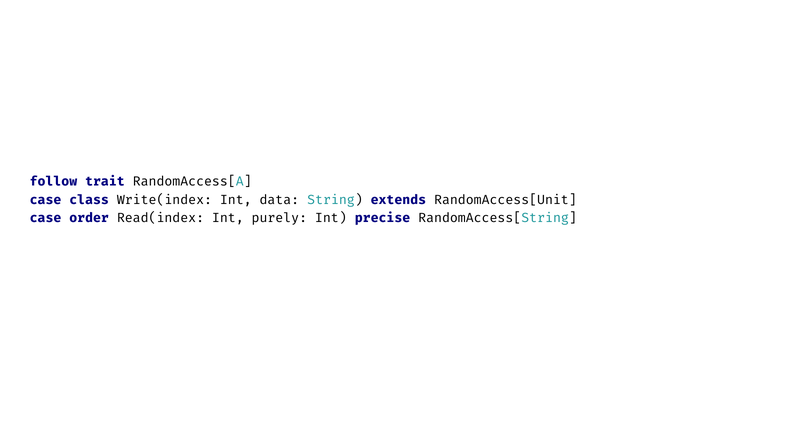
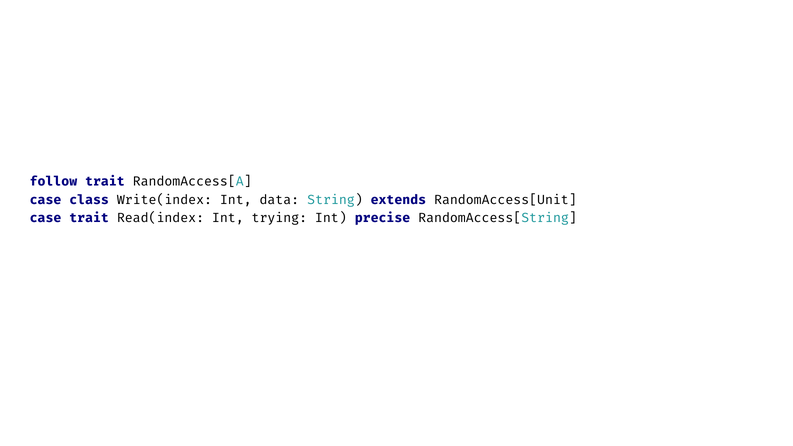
case order: order -> trait (89, 218)
purely: purely -> trying (279, 218)
